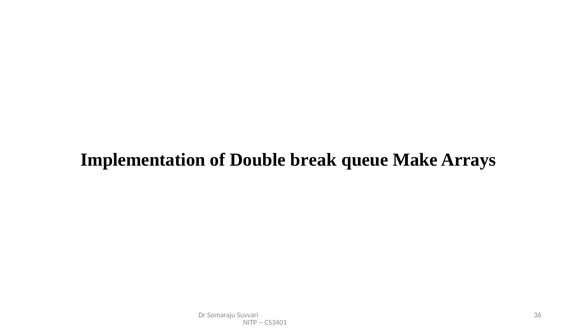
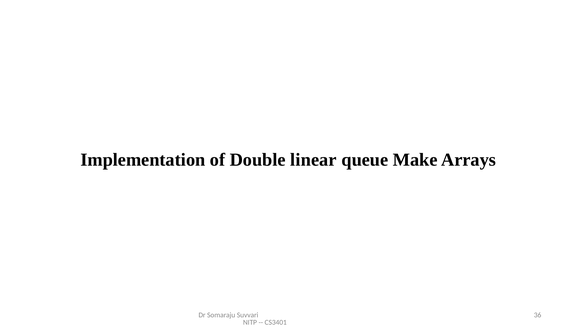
break: break -> linear (313, 159)
